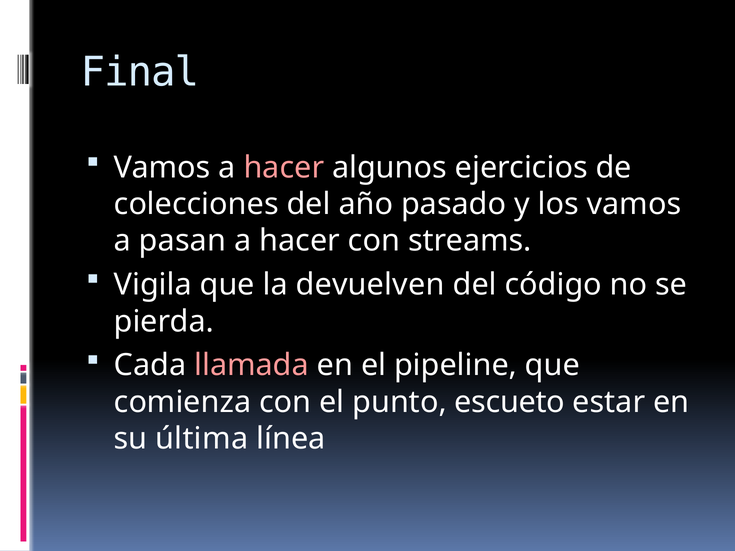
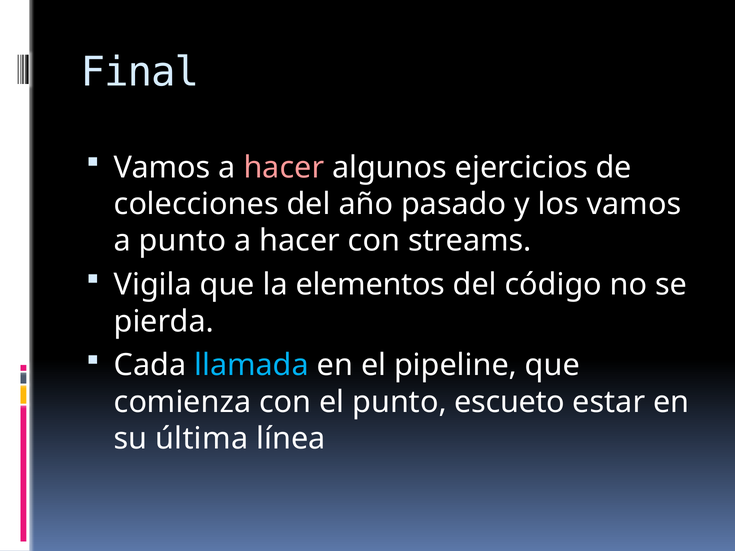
a pasan: pasan -> punto (183, 241)
devuelven: devuelven -> elementos (370, 285)
llamada colour: pink -> light blue (252, 366)
